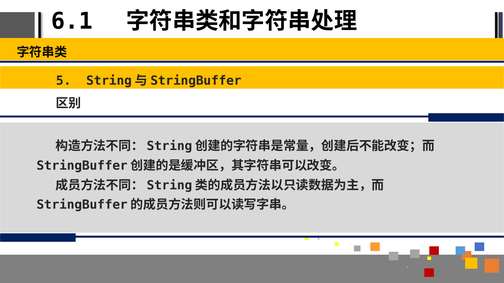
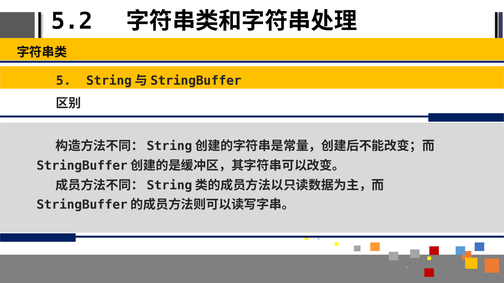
6.1: 6.1 -> 5.2 (72, 21)
